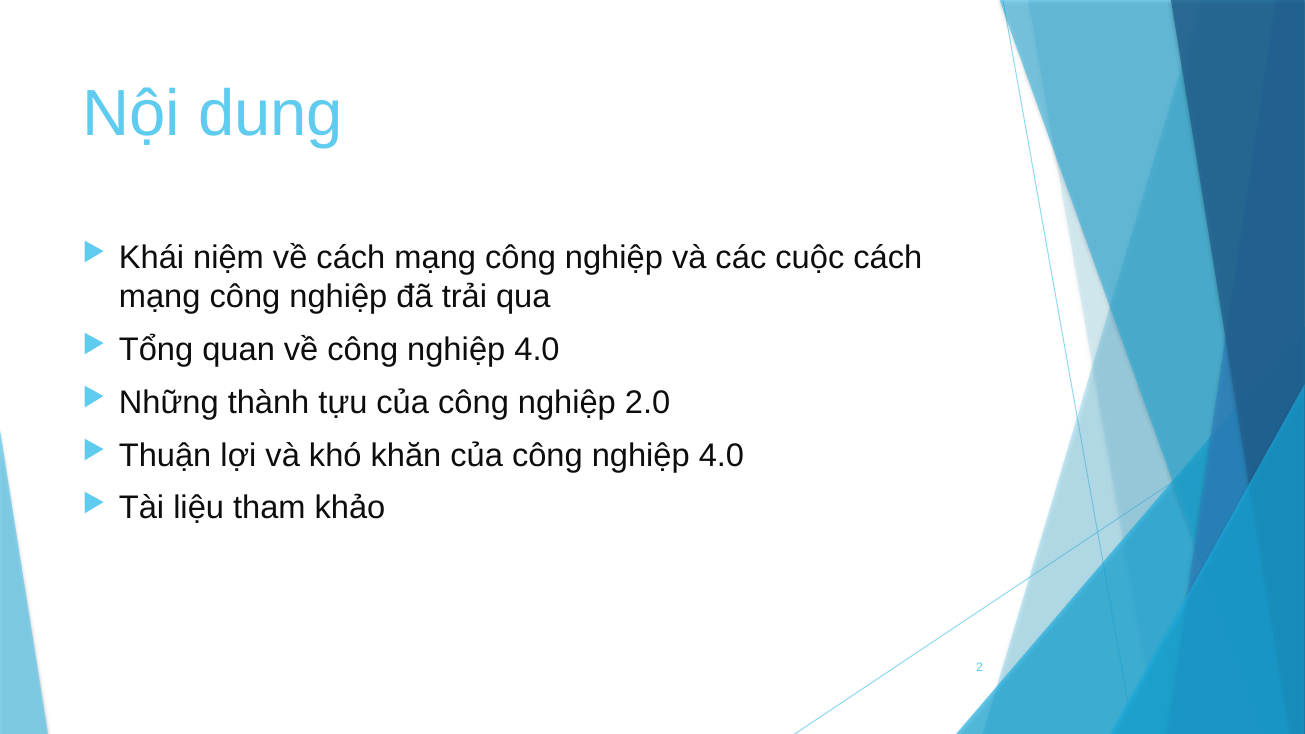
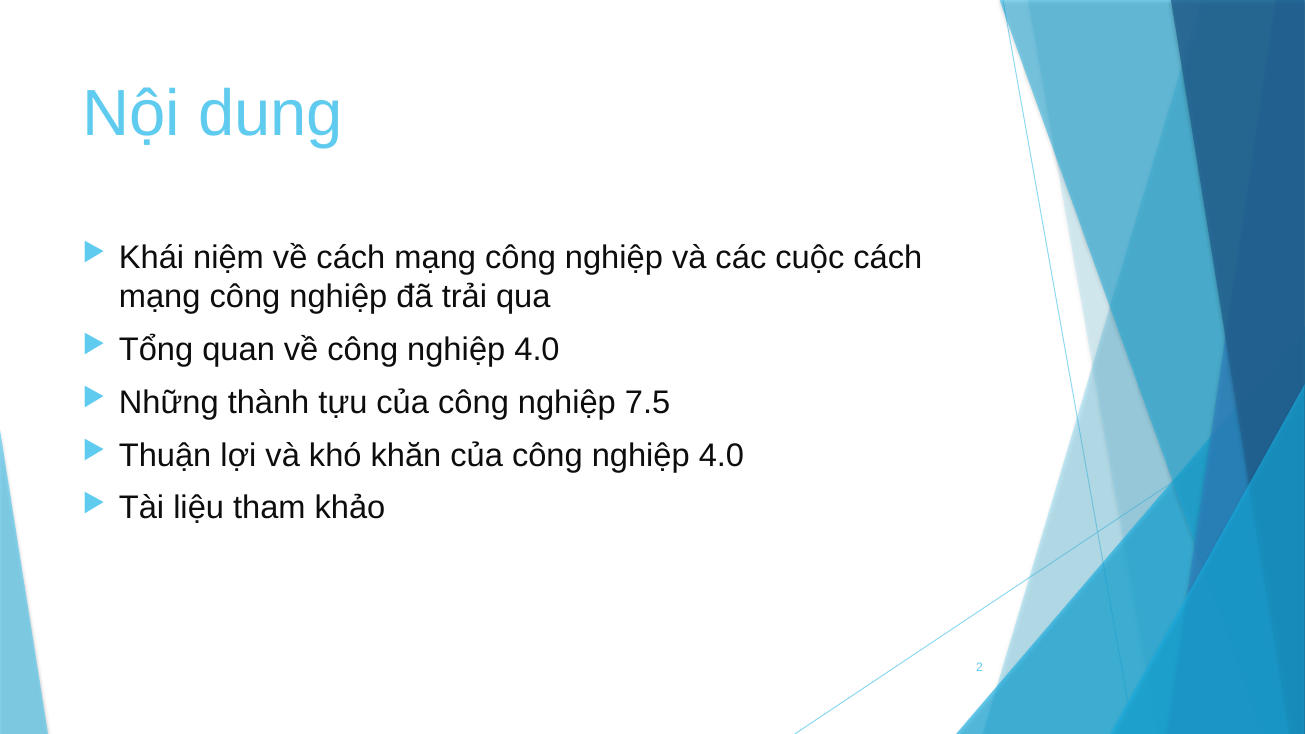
2.0: 2.0 -> 7.5 (648, 403)
